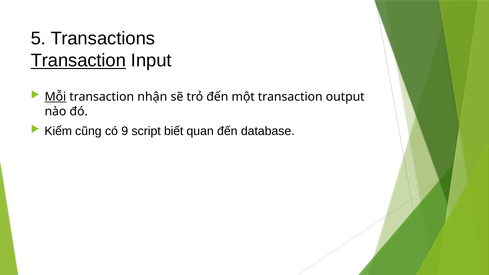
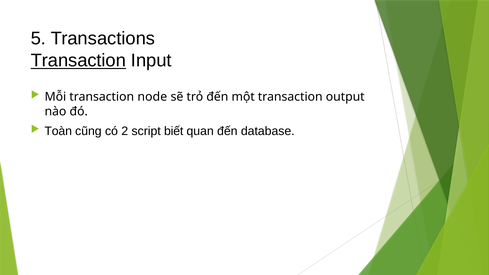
Mỗi underline: present -> none (55, 97)
nhận: nhận -> node (152, 97)
Kiểm: Kiểm -> Toàn (58, 131)
9: 9 -> 2 (125, 131)
